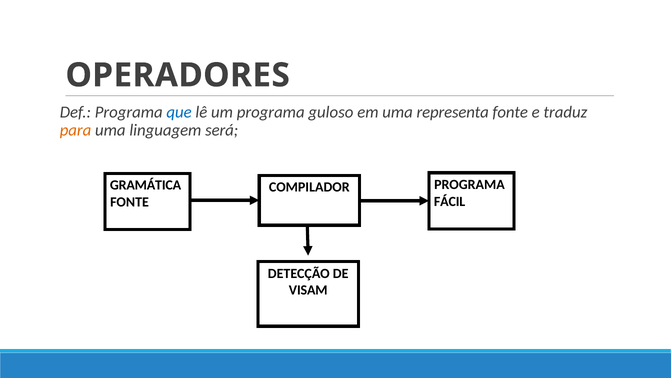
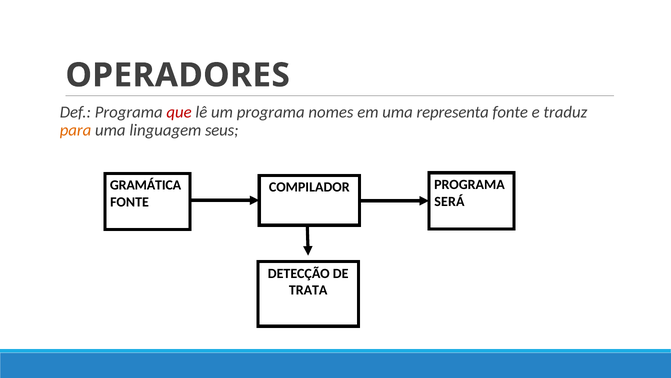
que colour: blue -> red (179, 112)
guloso: guloso -> nomes (331, 112)
será: será -> seus (222, 130)
FÁCIL: FÁCIL -> SERÁ (449, 201)
VISAM: VISAM -> TRATA (308, 290)
